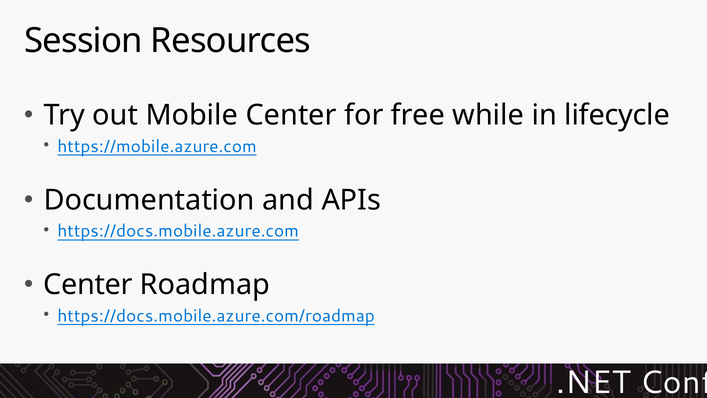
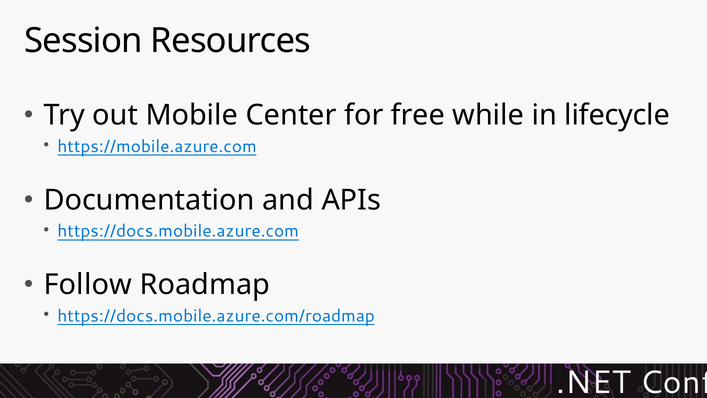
Center: Center -> Follow (88, 285)
